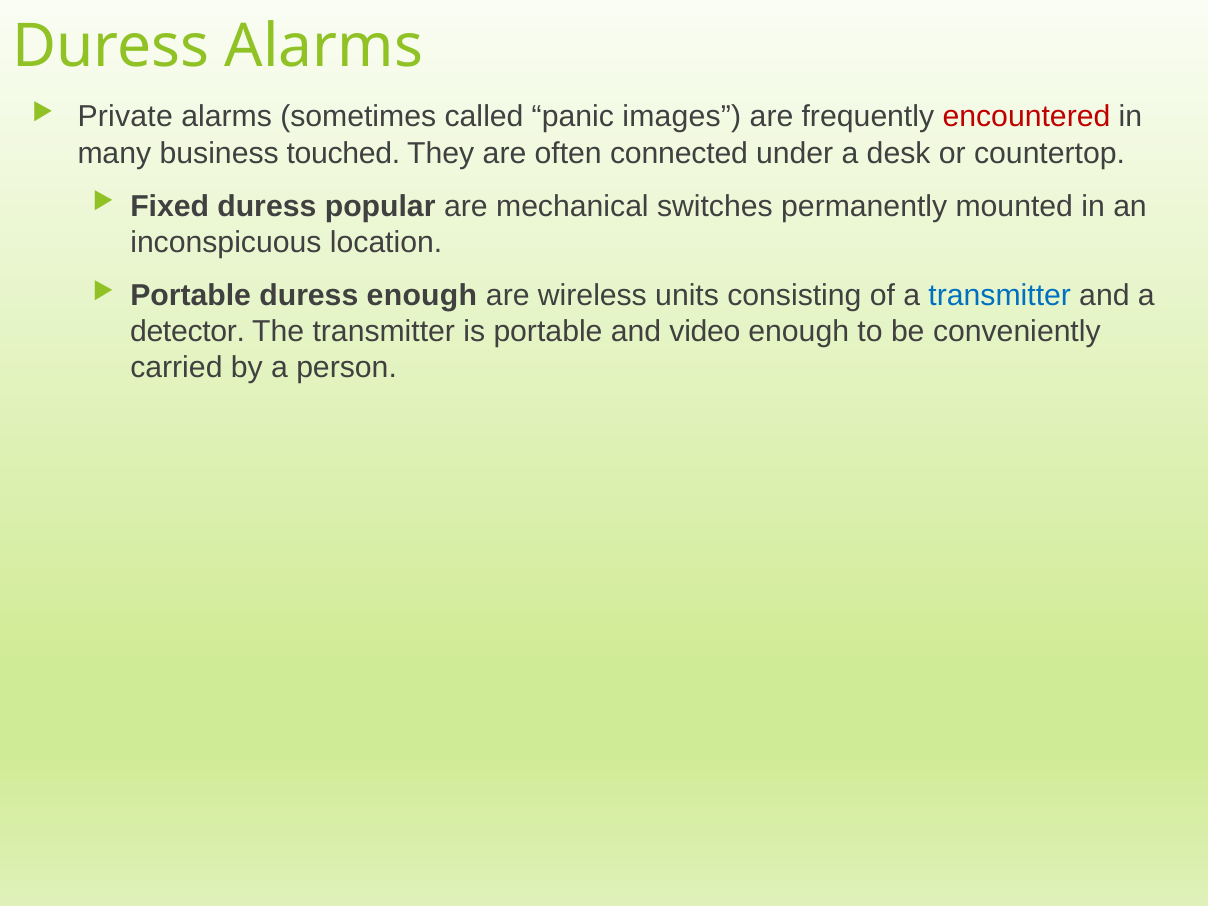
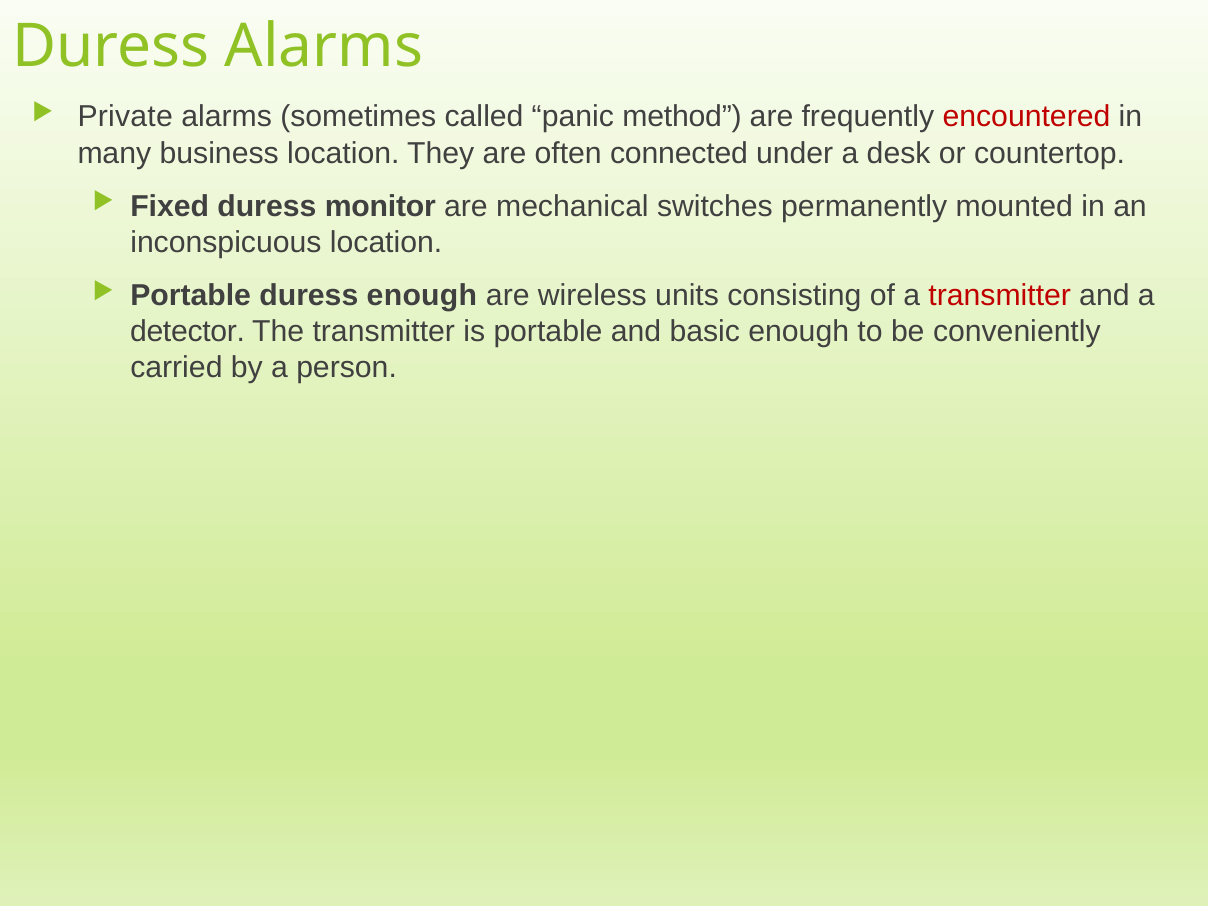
images: images -> method (682, 117)
business touched: touched -> location (343, 153)
popular: popular -> monitor (380, 206)
transmitter colour: blue -> red (1000, 295)
video: video -> basic (705, 332)
